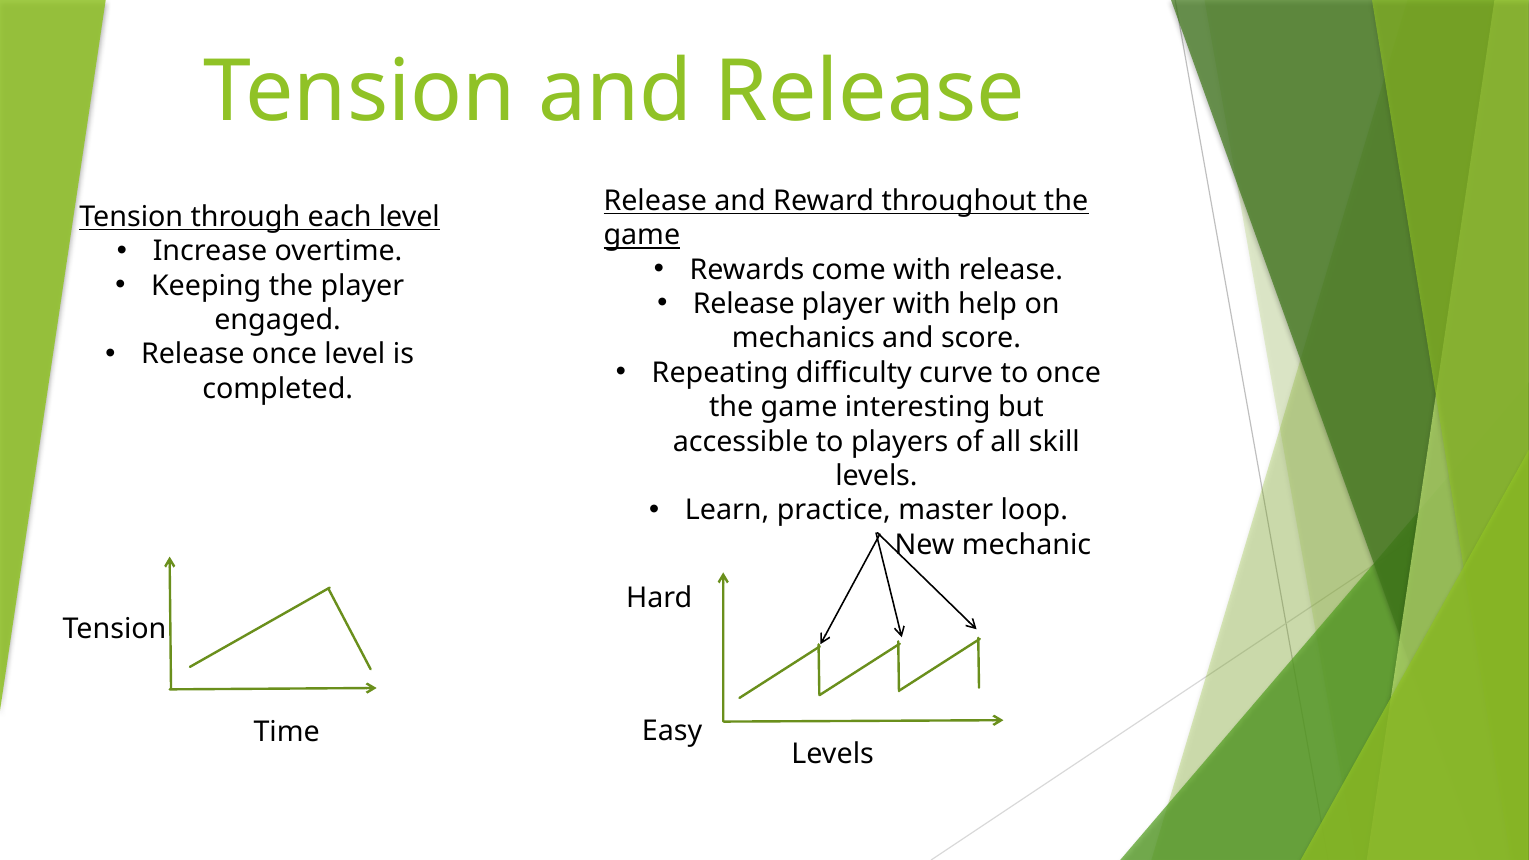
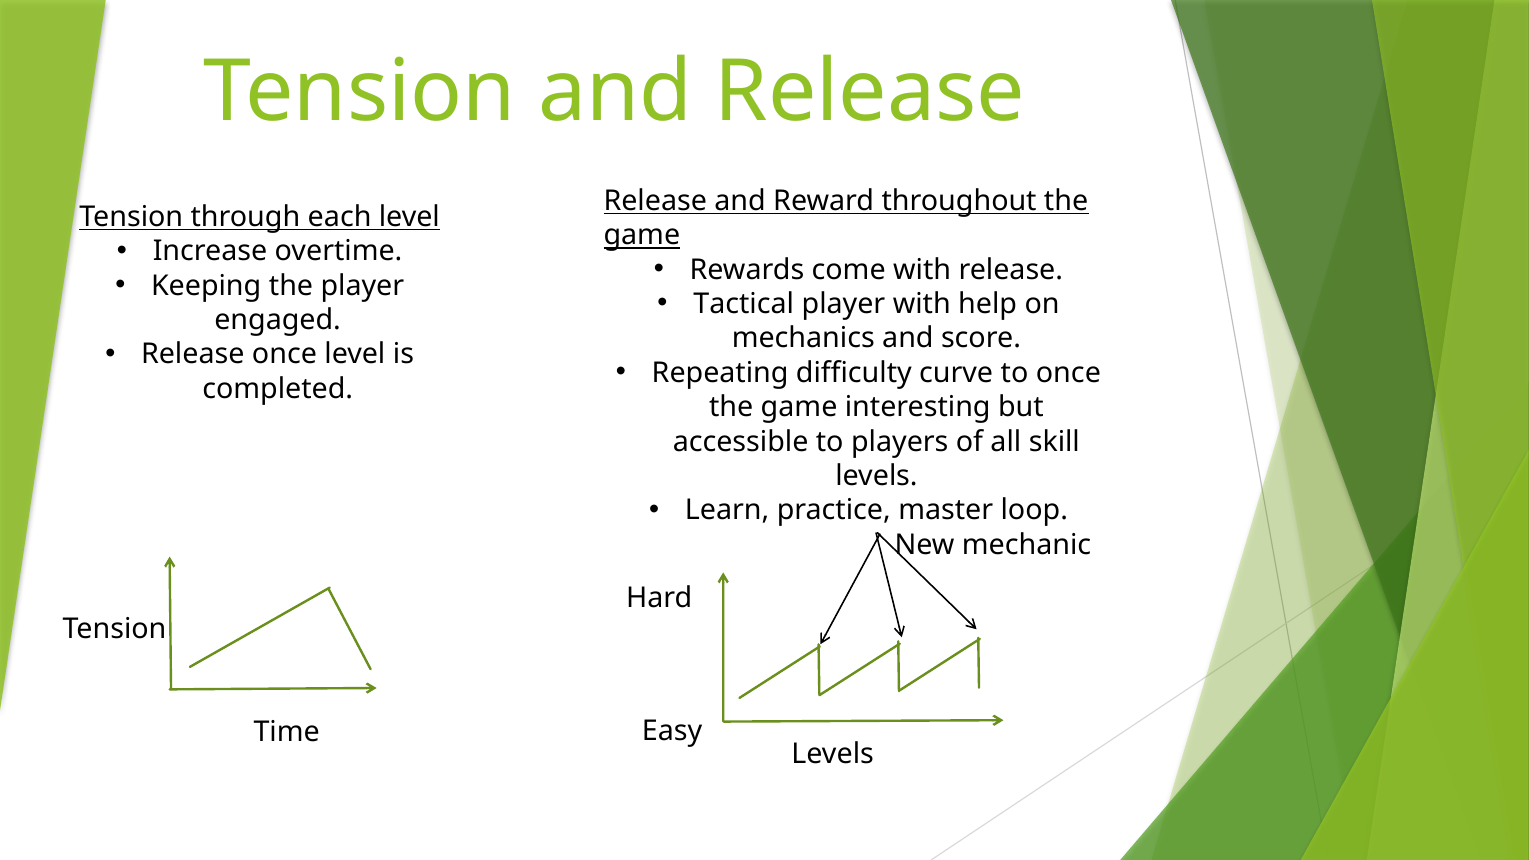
Release: Release -> Tactical (744, 304)
